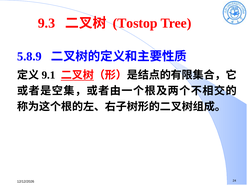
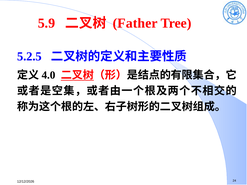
9.3: 9.3 -> 5.9 (47, 23)
Tostop: Tostop -> Father (135, 23)
5.8.9: 5.8.9 -> 5.2.5 (29, 56)
9.1: 9.1 -> 4.0 (49, 75)
